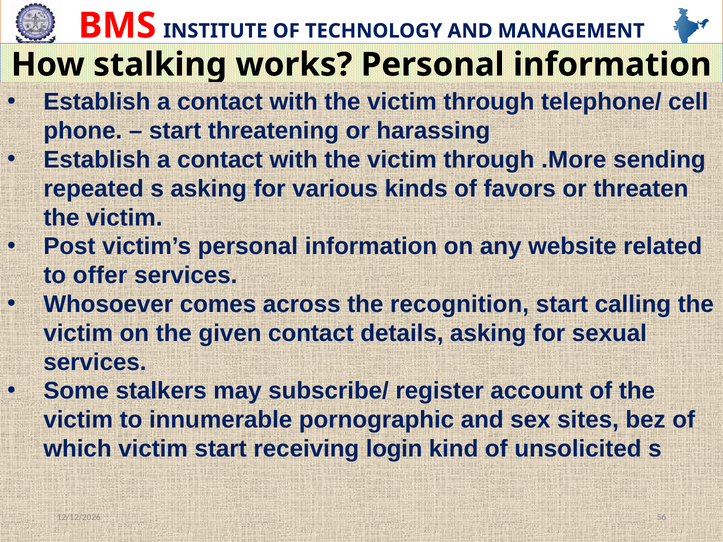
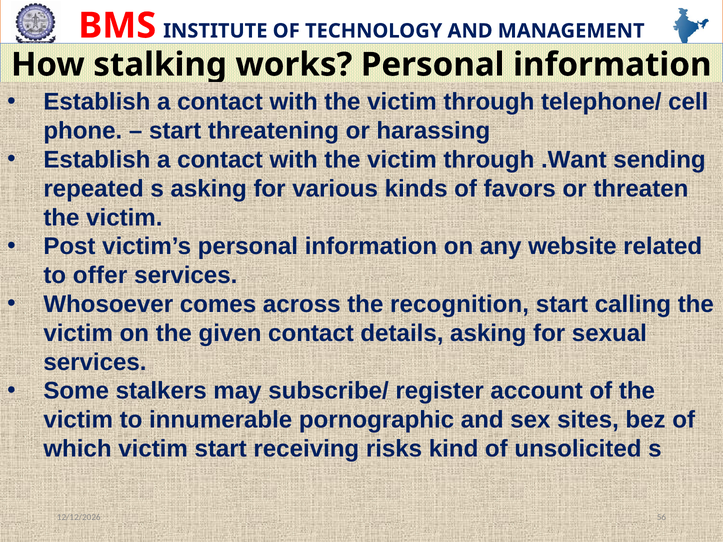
.More: .More -> .Want (574, 160)
login: login -> risks (394, 449)
